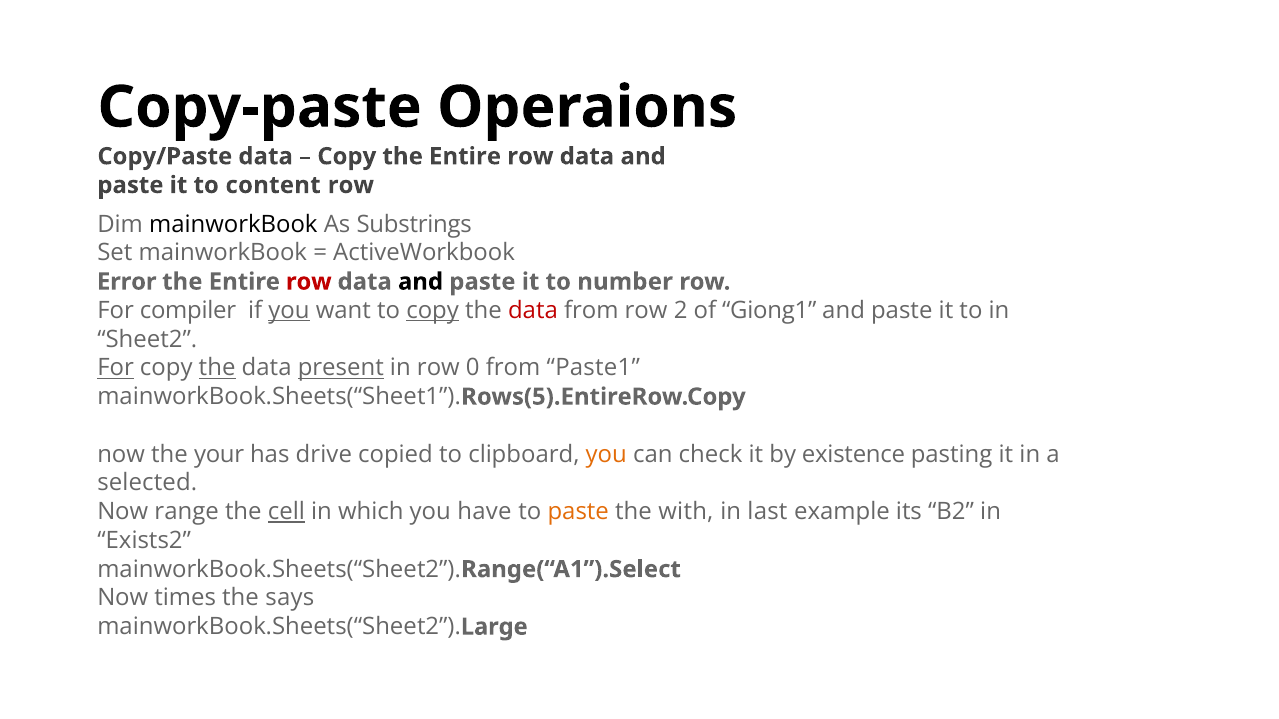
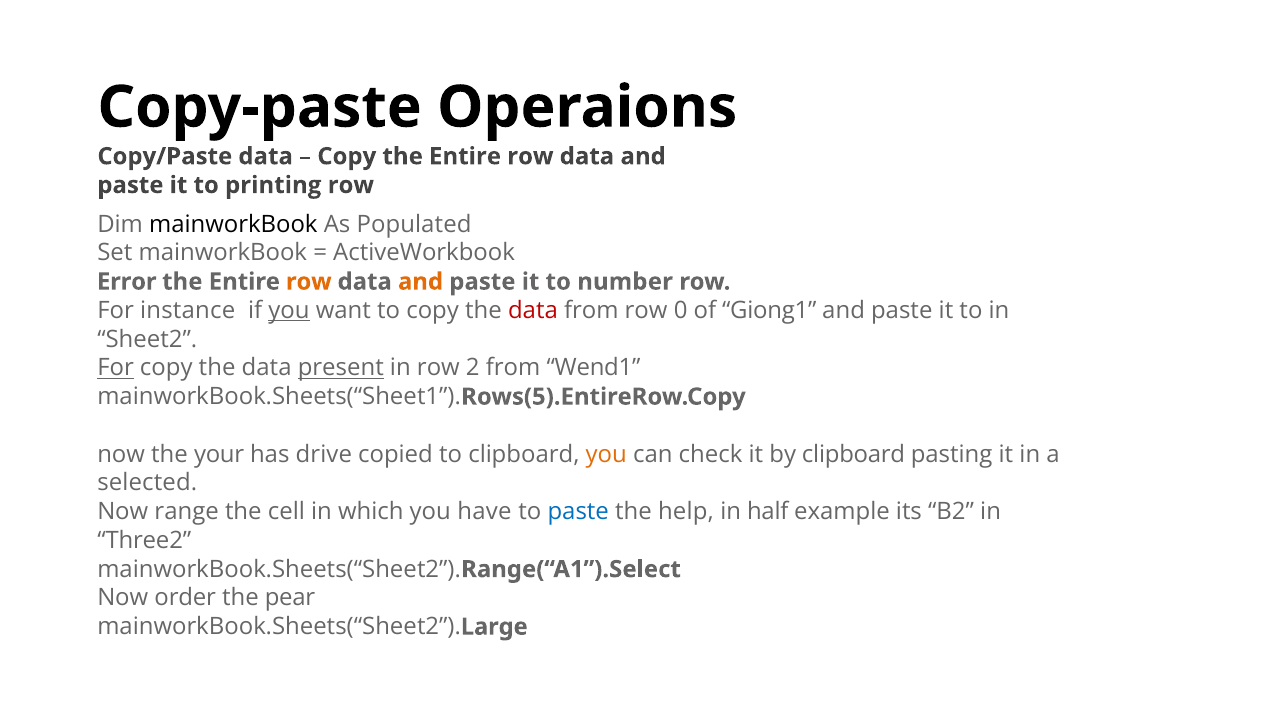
content: content -> printing (273, 185)
Substrings: Substrings -> Populated (414, 224)
row colour: red -> orange (309, 282)
and colour: black -> orange (421, 282)
compiler: compiler -> instance (188, 311)
copy underline: present -> none (433, 311)
2: 2 -> 0 (681, 311)
the underline: present -> none (217, 368)
0: 0 -> 2 (473, 368)
Paste1: Paste1 -> Wend1 (593, 368)
by existence: existence -> clipboard (854, 455)
cell underline: present -> none (286, 512)
paste colour: orange -> blue (578, 512)
with: with -> help (686, 512)
last: last -> half (768, 512)
Exists2: Exists2 -> Three2 (144, 541)
times: times -> order (185, 598)
says: says -> pear (290, 598)
